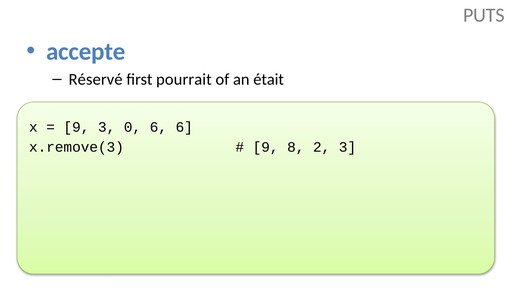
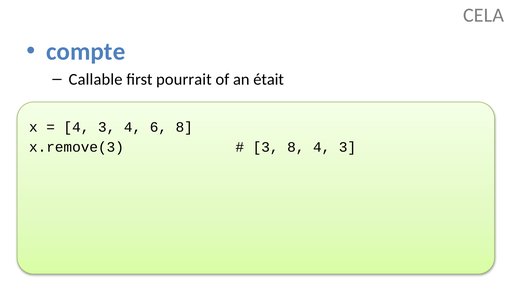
PUTS: PUTS -> CELA (484, 15)
accepte: accepte -> compte (86, 52)
Réservé: Réservé -> Callable (96, 79)
9: 9 -> 4 (76, 127)
3 0: 0 -> 4 (133, 127)
6 6: 6 -> 8 (184, 127)
9: 9 -> 3 (266, 147)
8 2: 2 -> 4 (322, 147)
